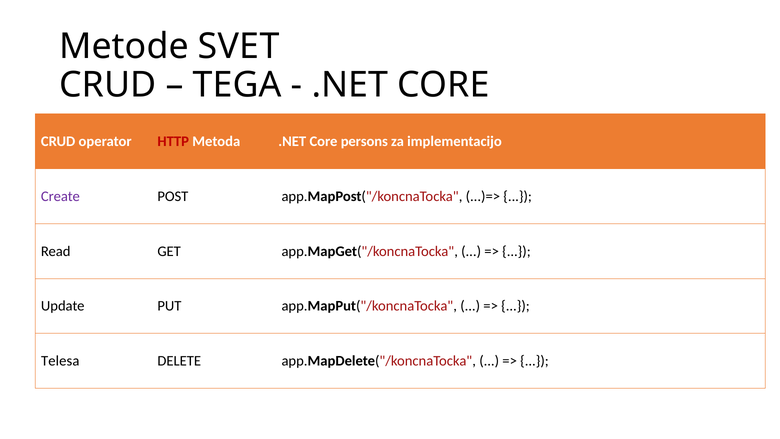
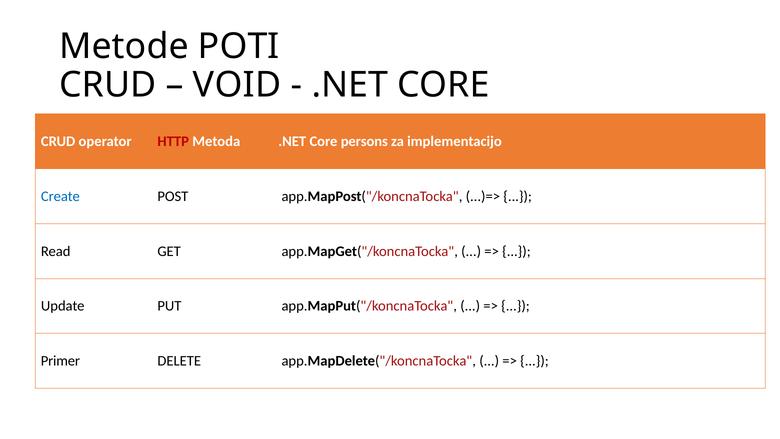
SVET: SVET -> POTI (239, 46)
TEGA: TEGA -> VOID (237, 85)
Create colour: purple -> blue (60, 196)
Telesa: Telesa -> Primer (60, 361)
